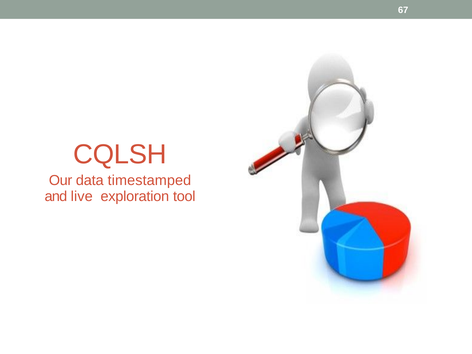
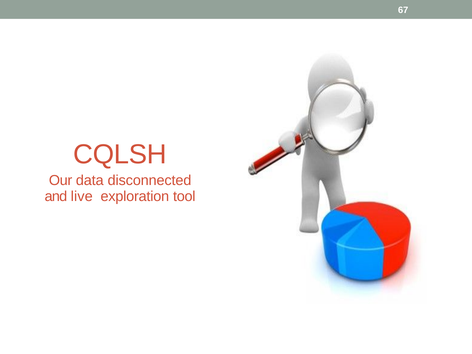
timestamped: timestamped -> disconnected (150, 180)
